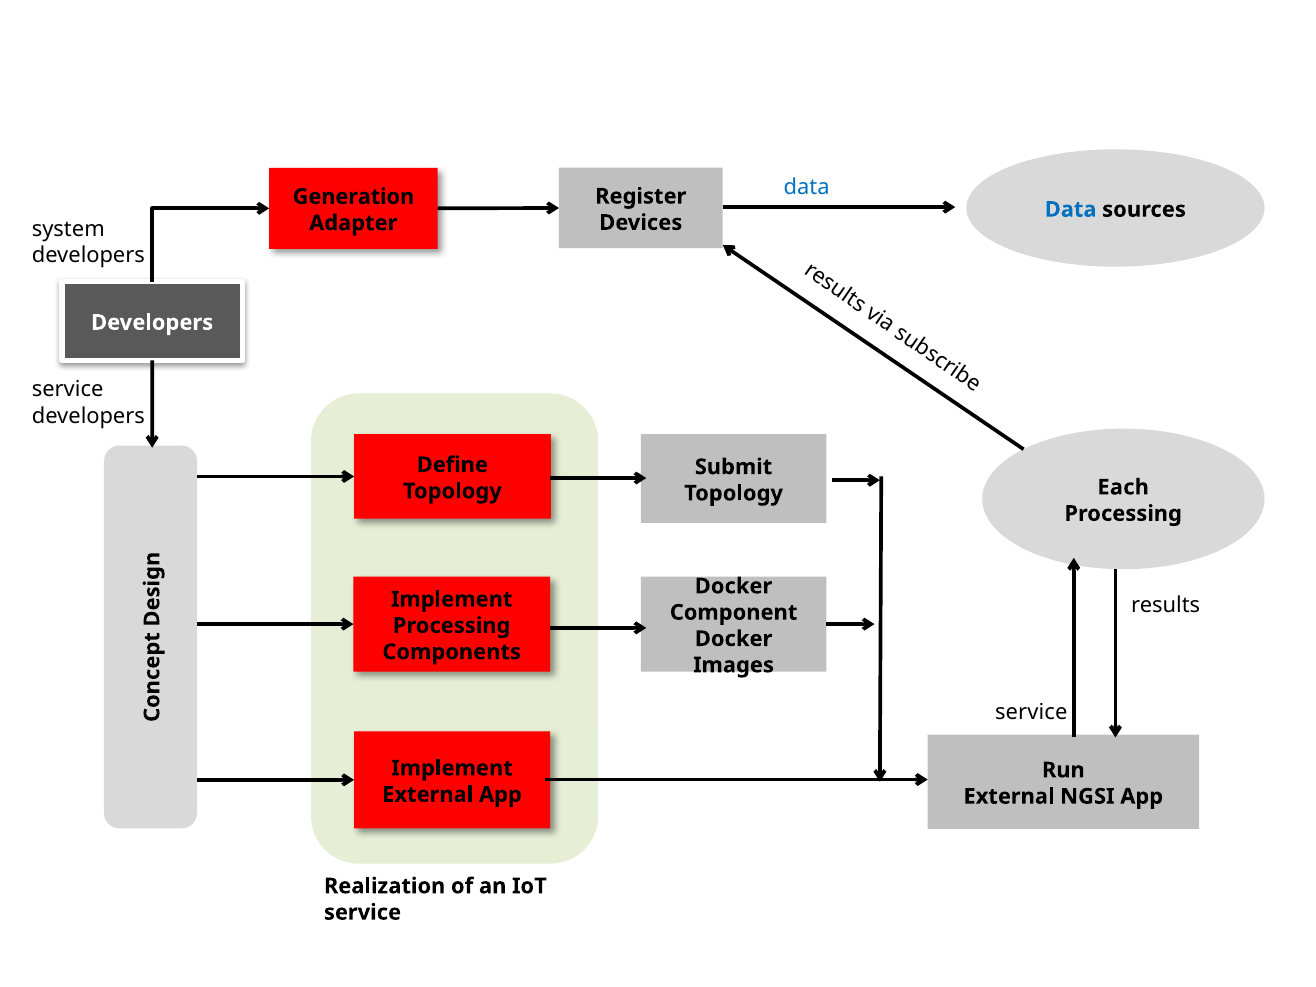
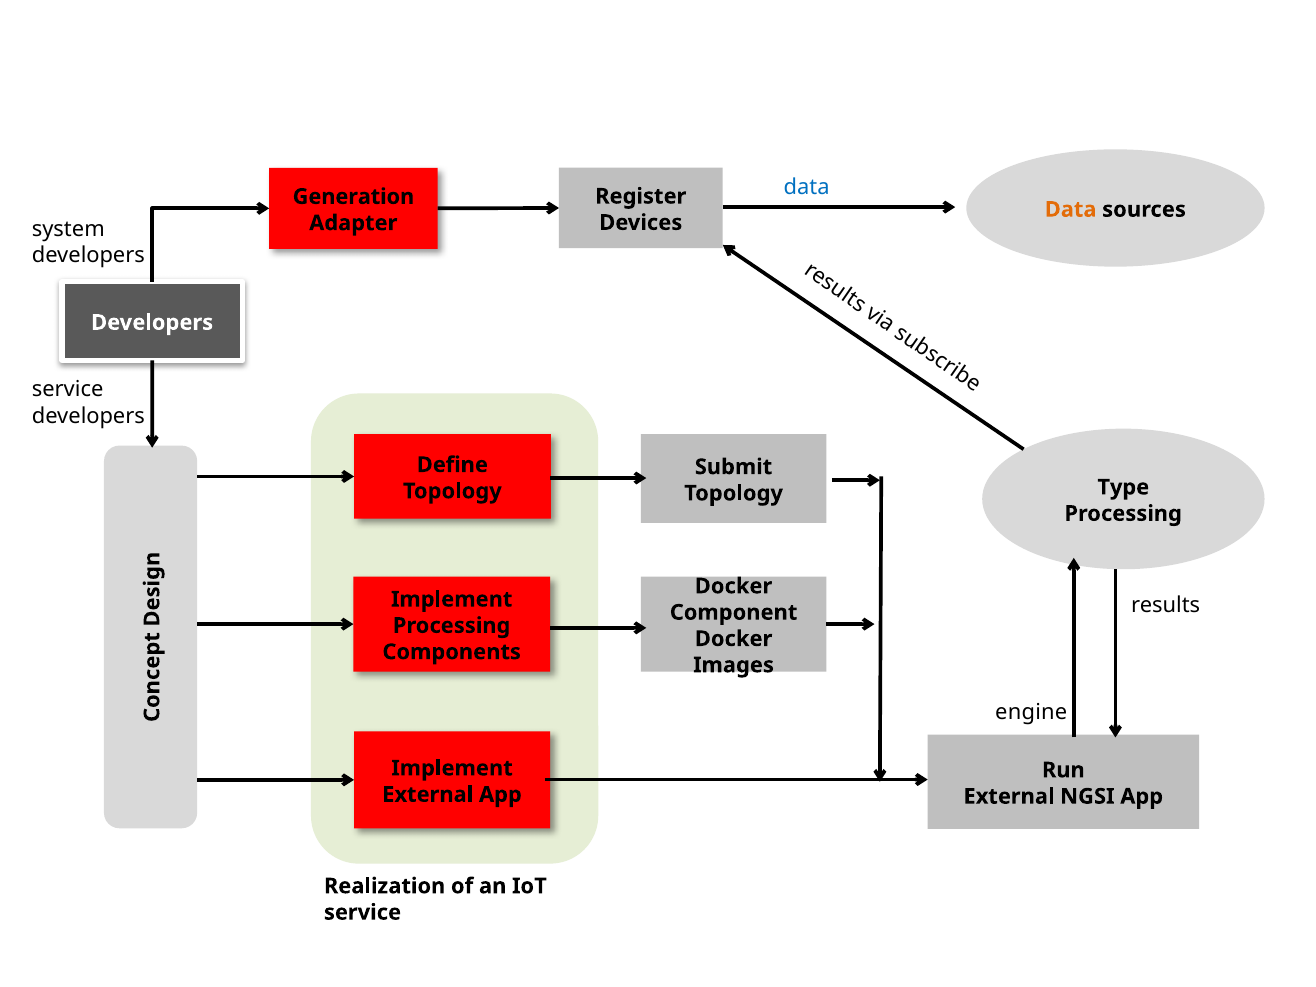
Data colour: blue -> orange (1071, 209)
Each: Each -> Type (1123, 487)
service: service -> engine (1031, 713)
